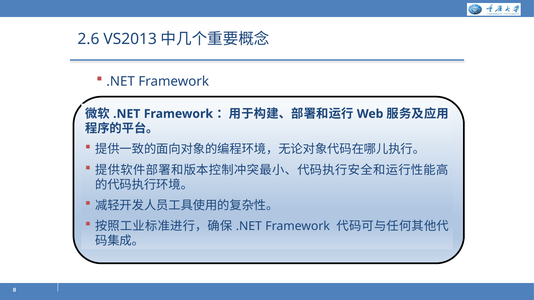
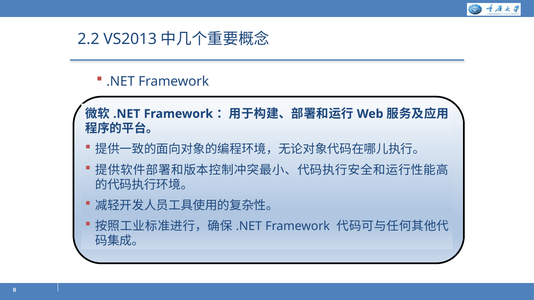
2.6: 2.6 -> 2.2 (88, 39)
